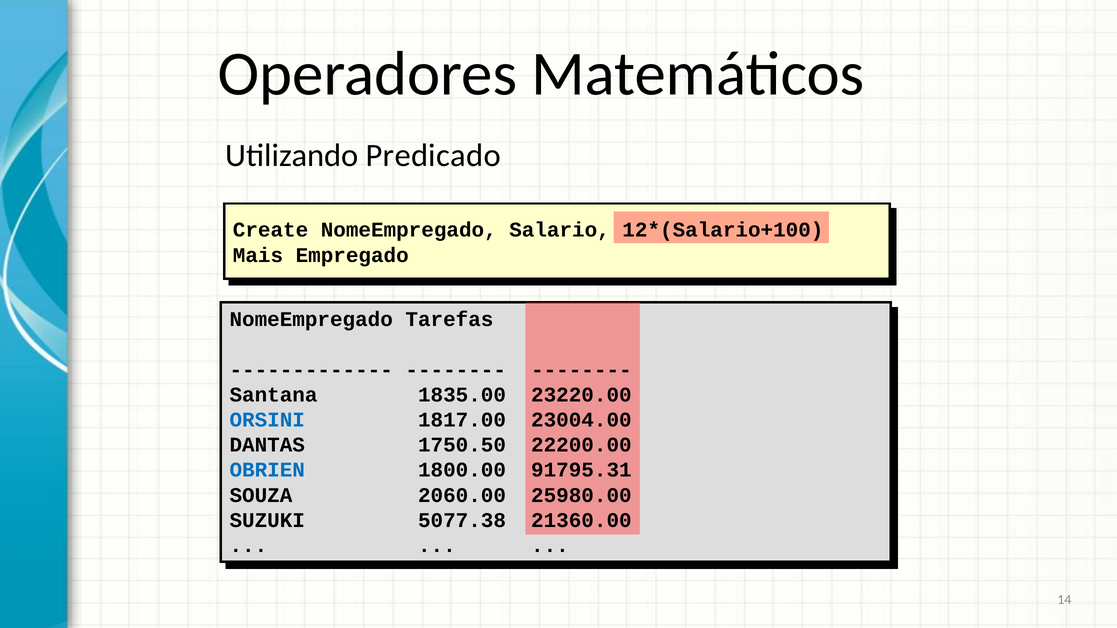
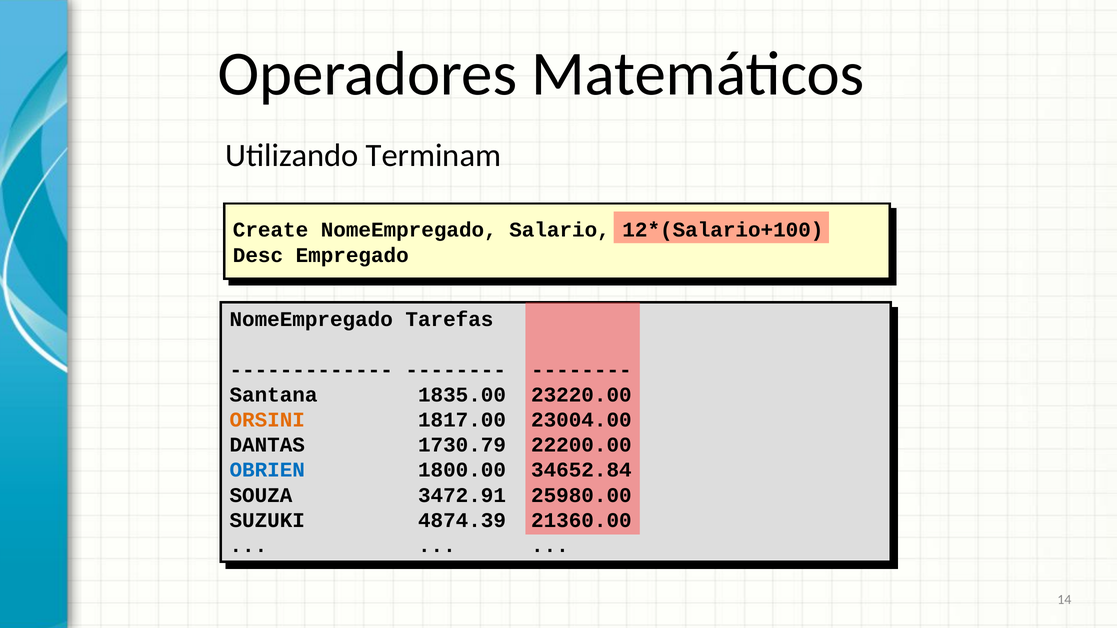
Predicado: Predicado -> Terminam (433, 155)
Mais: Mais -> Desc (258, 255)
ORSINI colour: blue -> orange (267, 420)
1750.50: 1750.50 -> 1730.79 (462, 445)
91795.31: 91795.31 -> 34652.84 (581, 470)
2060.00: 2060.00 -> 3472.91 (462, 495)
5077.38: 5077.38 -> 4874.39 (462, 521)
